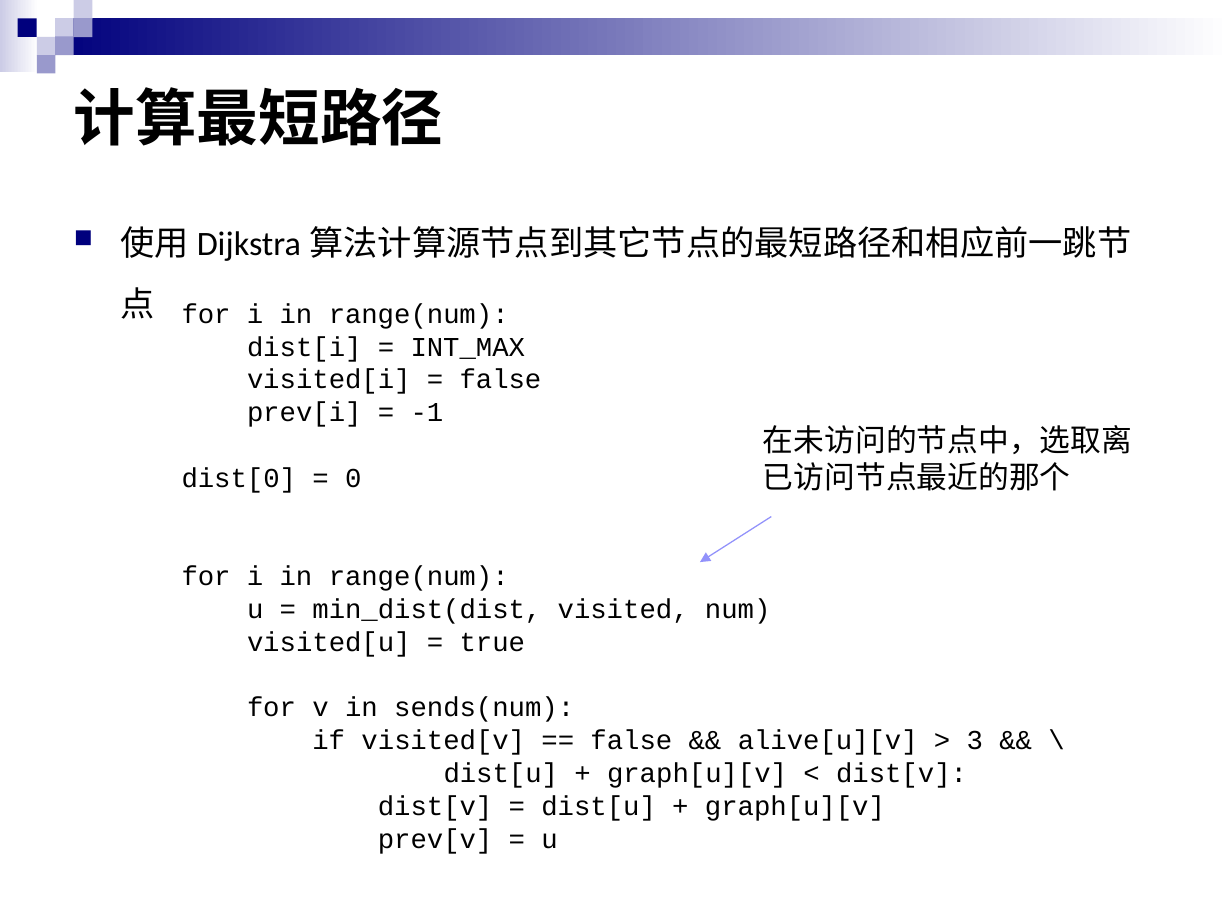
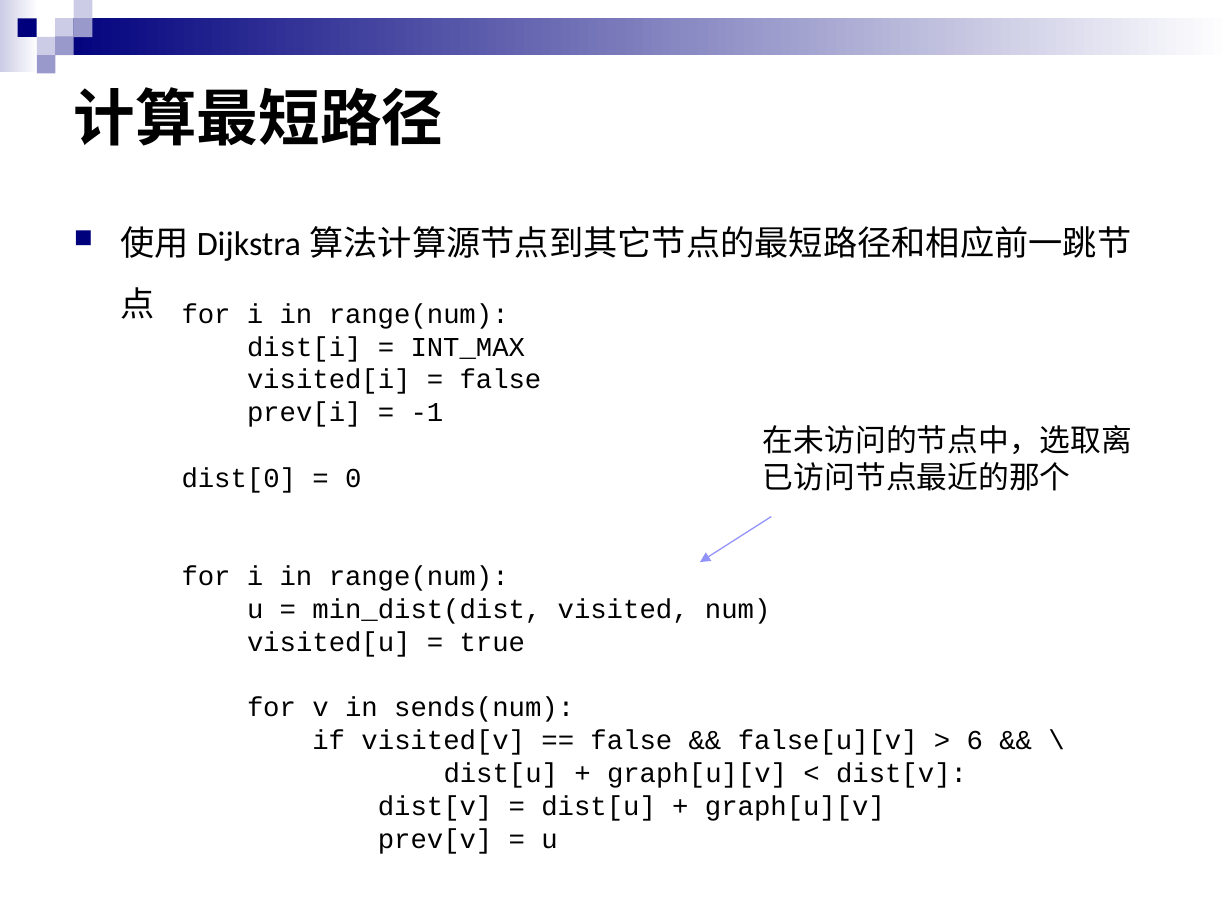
alive[u][v: alive[u][v -> false[u][v (828, 741)
3: 3 -> 6 (975, 741)
